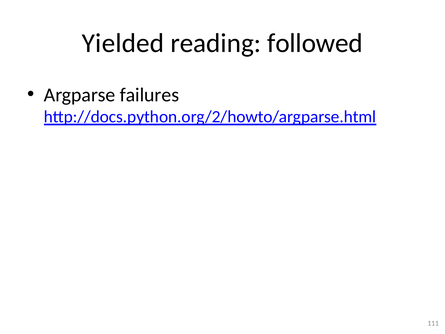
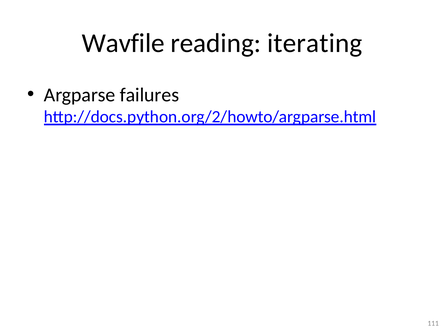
Yielded: Yielded -> Wavfile (123, 43)
followed: followed -> iterating (315, 43)
